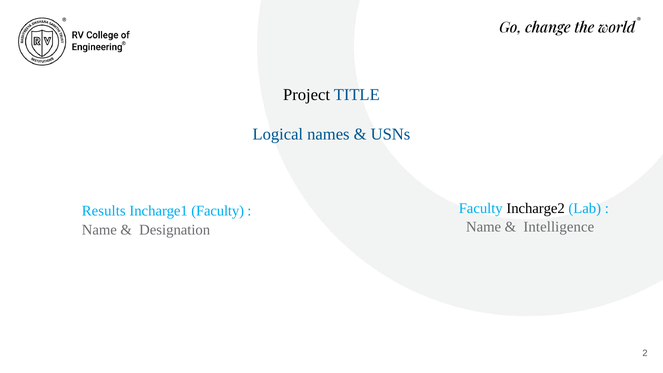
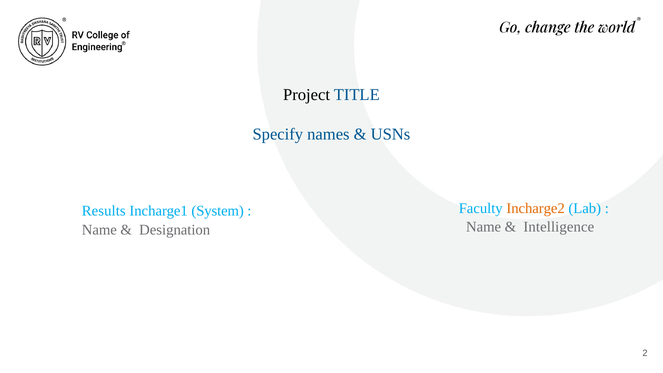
Logical: Logical -> Specify (278, 134)
Incharge2 colour: black -> orange (536, 208)
Incharge1 Faculty: Faculty -> System (218, 211)
